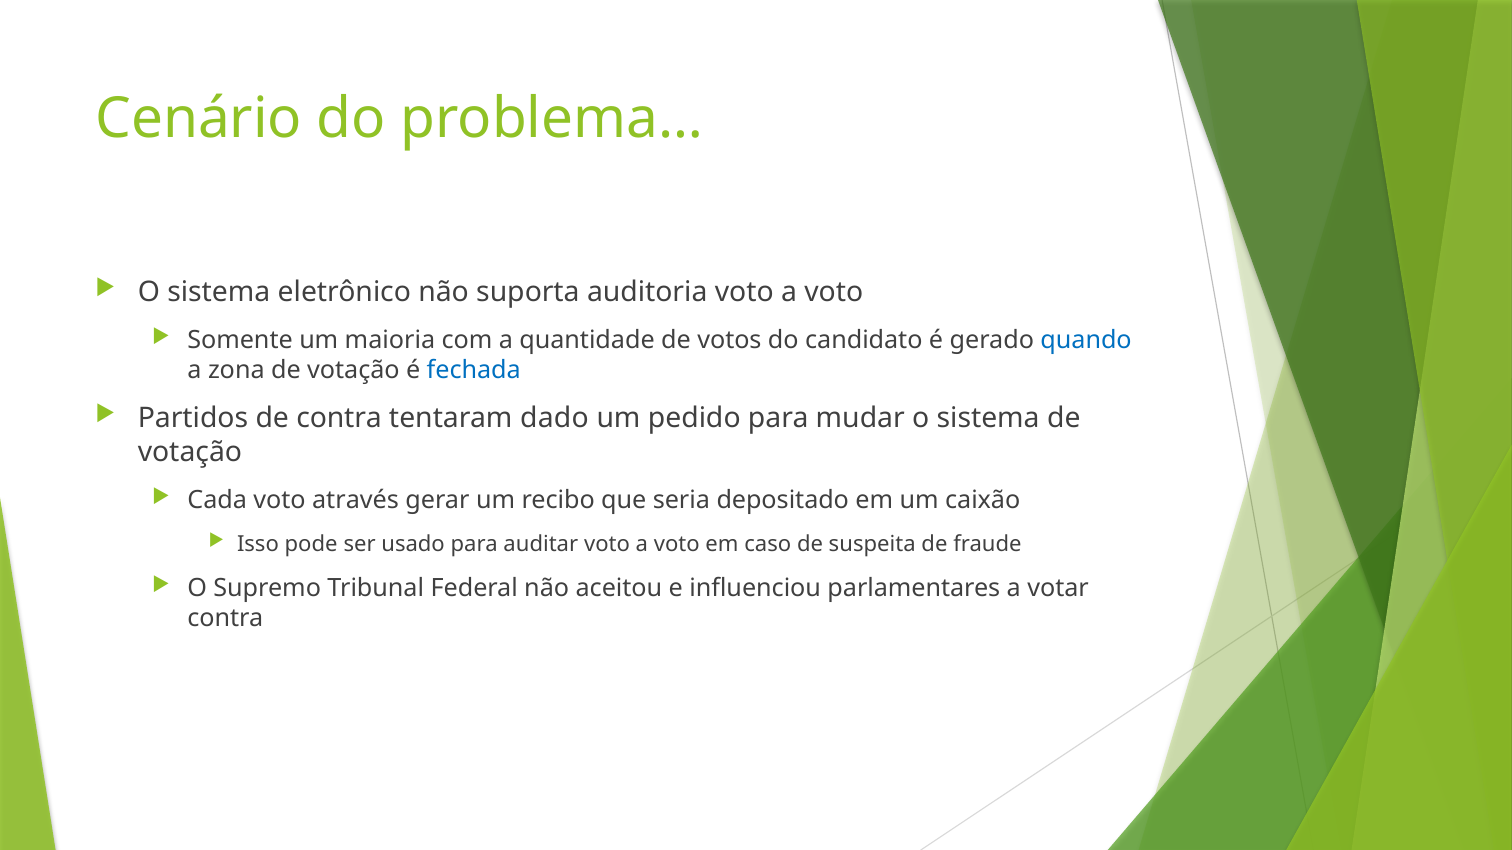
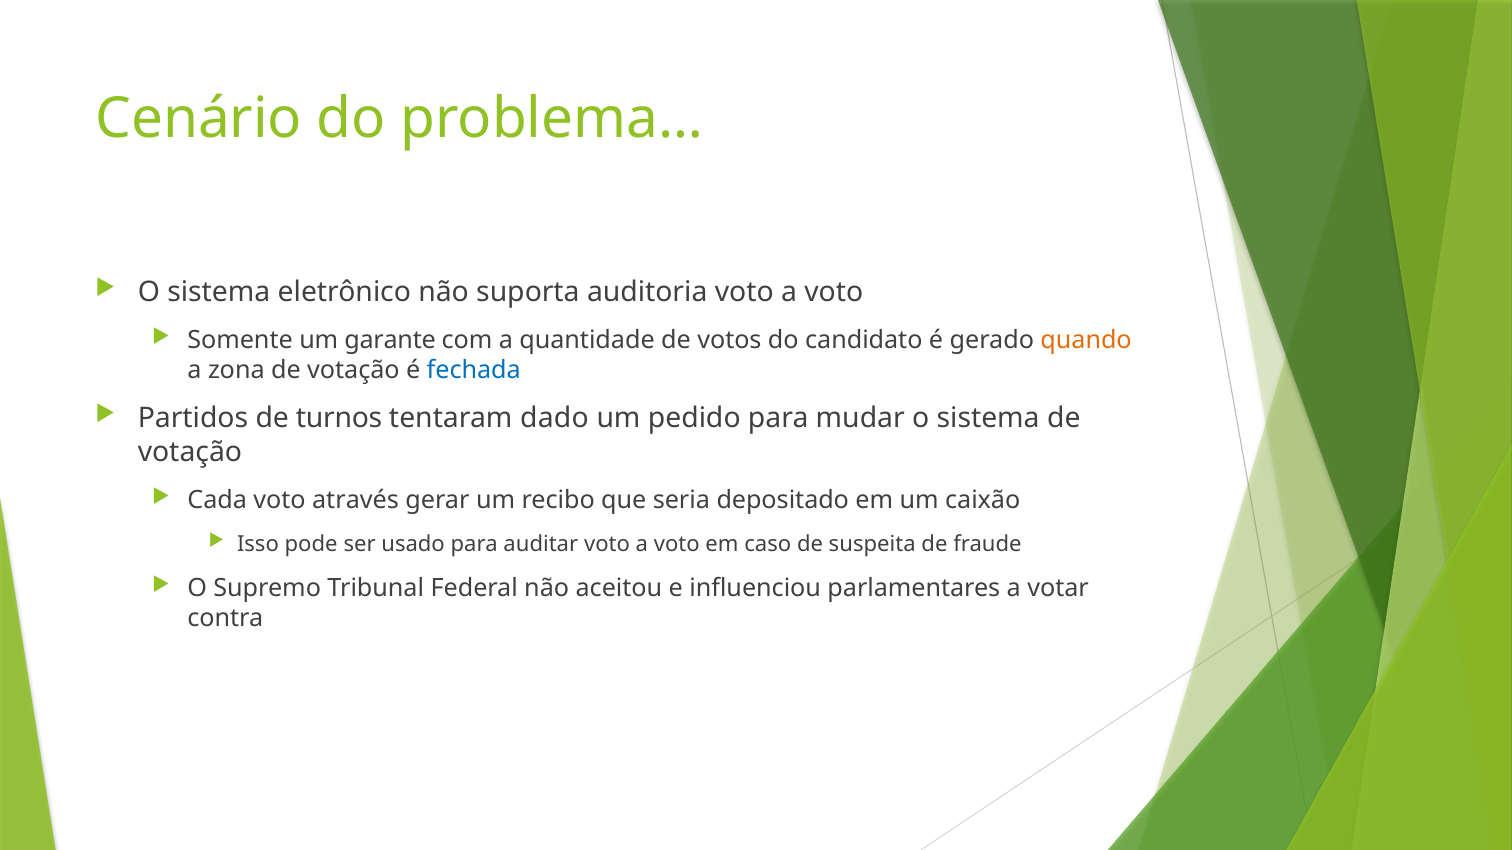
maioria: maioria -> garante (390, 340)
quando colour: blue -> orange (1086, 340)
de contra: contra -> turnos (339, 419)
